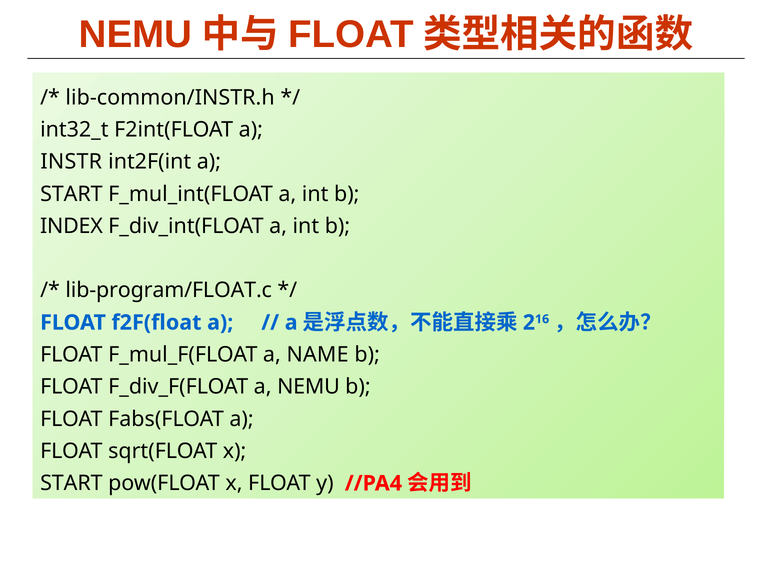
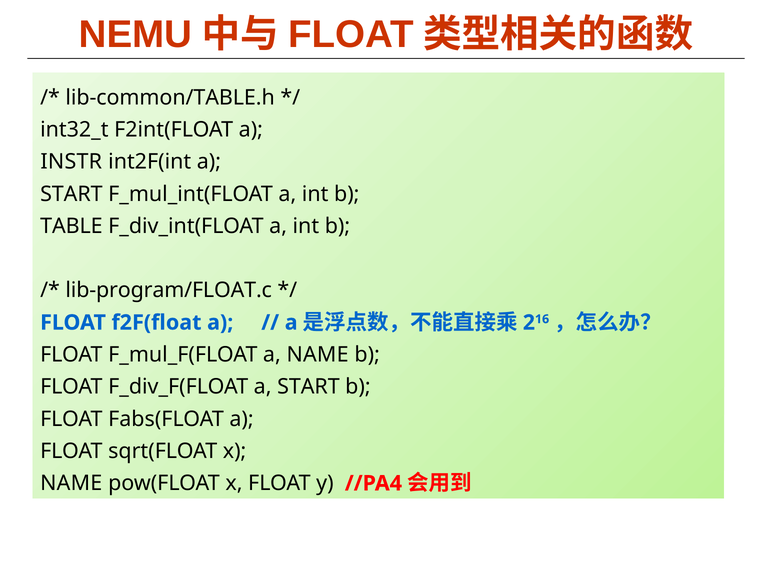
lib-common/INSTR.h: lib-common/INSTR.h -> lib-common/TABLE.h (170, 97)
INDEX: INDEX -> TABLE (71, 226)
F_div_F(FLOAT a NEMU: NEMU -> START (308, 387)
START: START -> NAME (71, 483)
